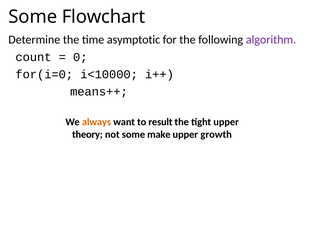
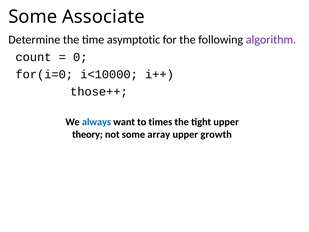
Flowchart: Flowchart -> Associate (103, 17)
means++: means++ -> those++ (99, 92)
always colour: orange -> blue (96, 122)
result: result -> times (160, 122)
make: make -> array (159, 134)
